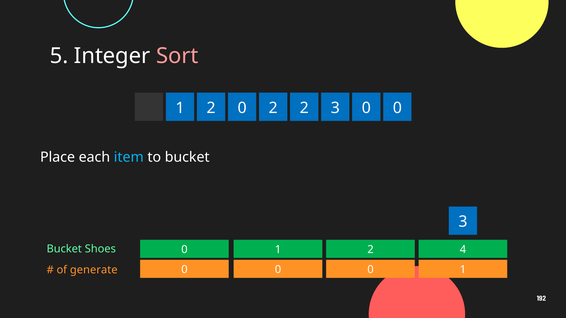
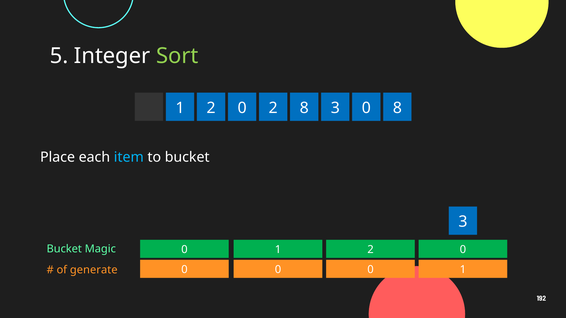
Sort colour: pink -> light green (177, 56)
2 2: 2 -> 8 (304, 108)
3 0 0: 0 -> 8 (397, 108)
Shoes: Shoes -> Magic (100, 249)
0 1 2 4: 4 -> 0 (463, 250)
